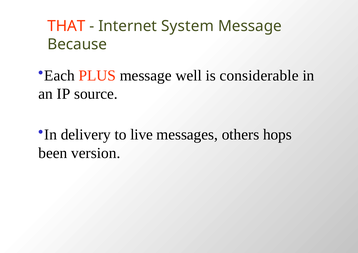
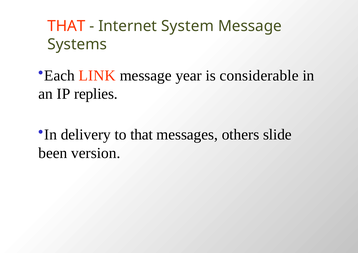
Because: Because -> Systems (77, 44)
PLUS: PLUS -> LINK (97, 76)
well: well -> year (189, 76)
source: source -> replies (96, 94)
to live: live -> that (142, 135)
hops: hops -> slide (277, 135)
